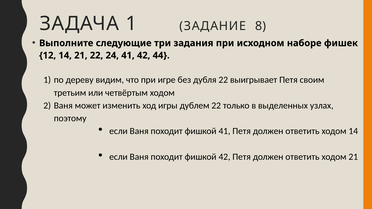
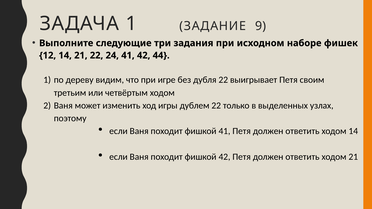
8: 8 -> 9 (261, 26)
